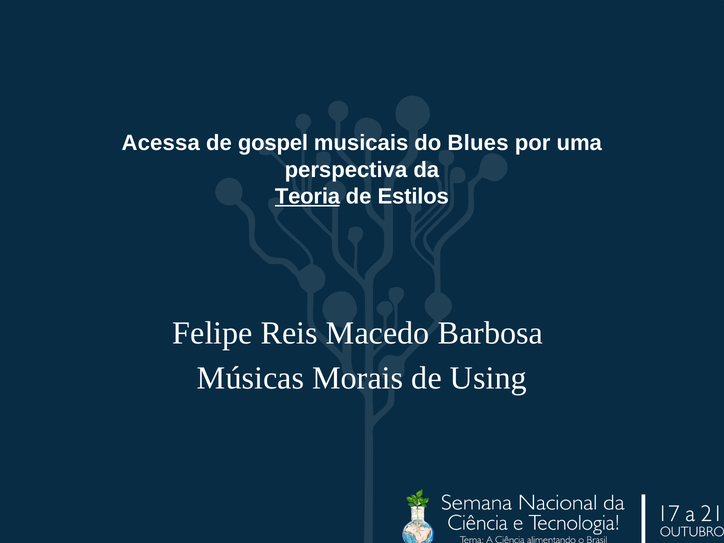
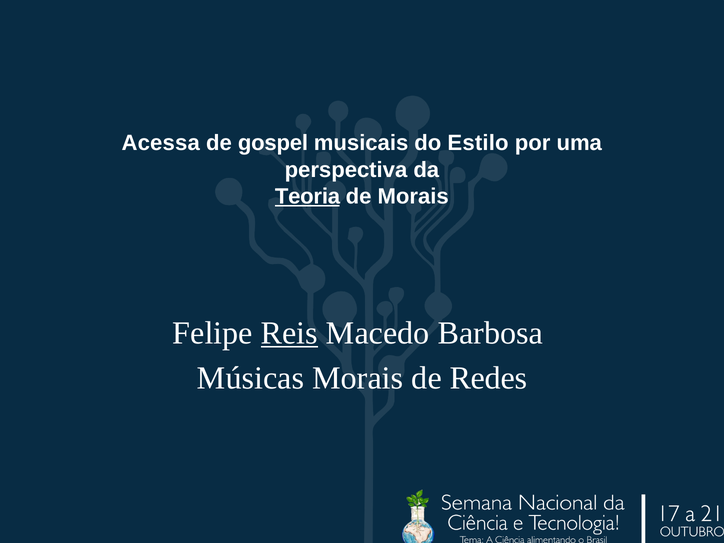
Blues: Blues -> Estilo (478, 143)
de Estilos: Estilos -> Morais (413, 196)
Reis underline: none -> present (289, 333)
Using: Using -> Redes (488, 378)
